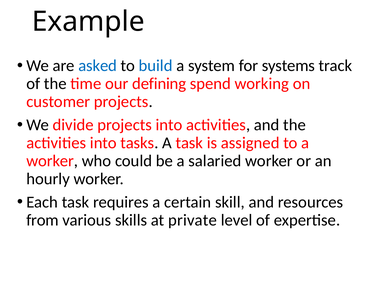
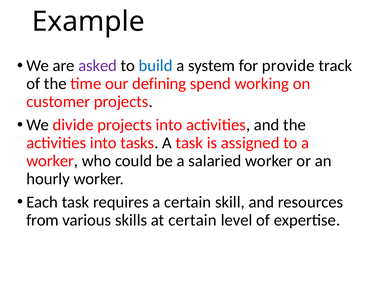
asked colour: blue -> purple (98, 66)
systems: systems -> provide (288, 66)
at private: private -> certain (193, 220)
